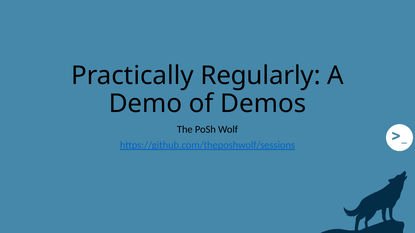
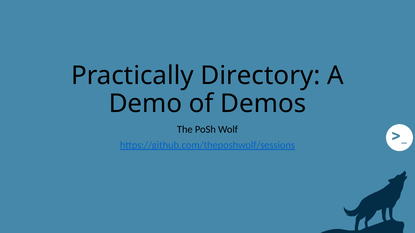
Regularly: Regularly -> Directory (260, 76)
